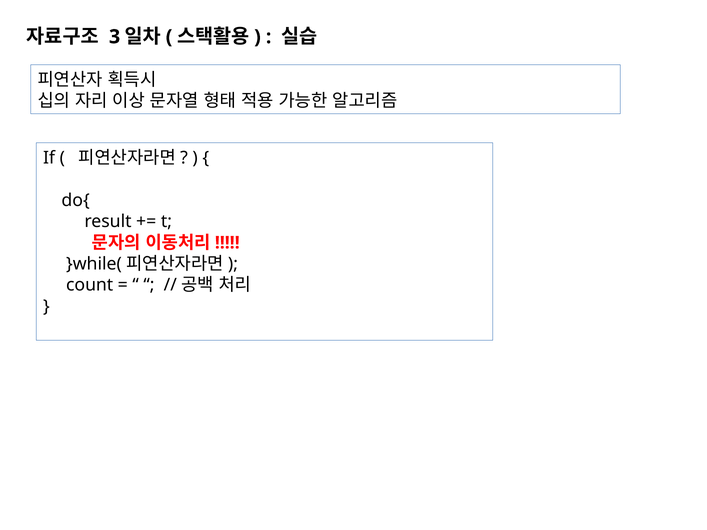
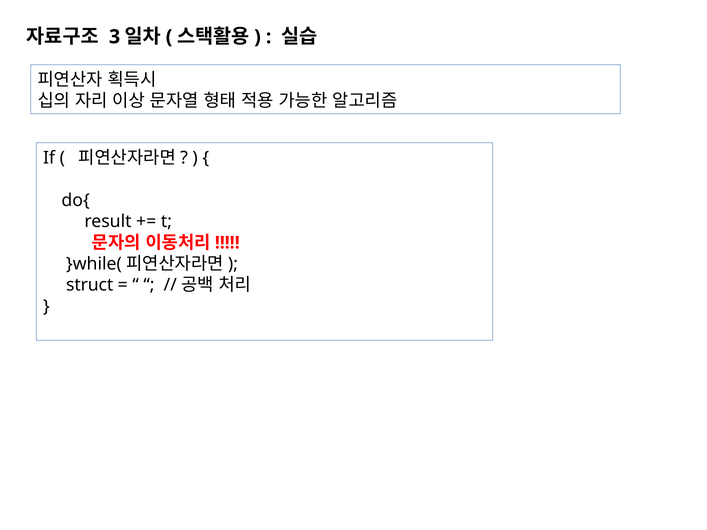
count: count -> struct (90, 285)
